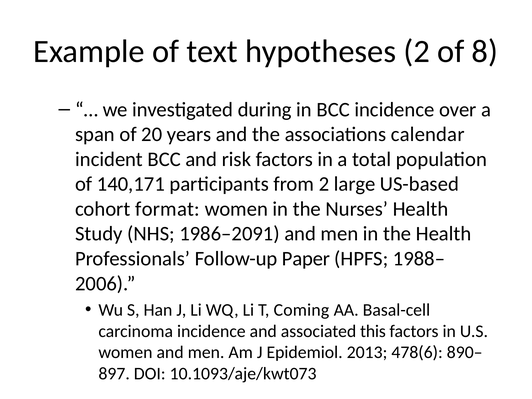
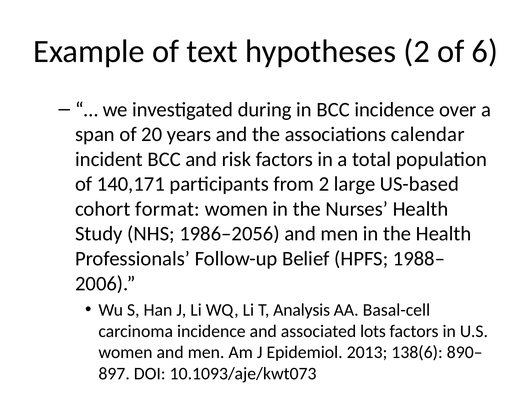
8: 8 -> 6 (485, 51)
1986–2091: 1986–2091 -> 1986–2056 (230, 234)
Paper: Paper -> Belief (306, 259)
Coming: Coming -> Analysis (302, 310)
this: this -> lots (373, 331)
478(6: 478(6 -> 138(6 (417, 352)
